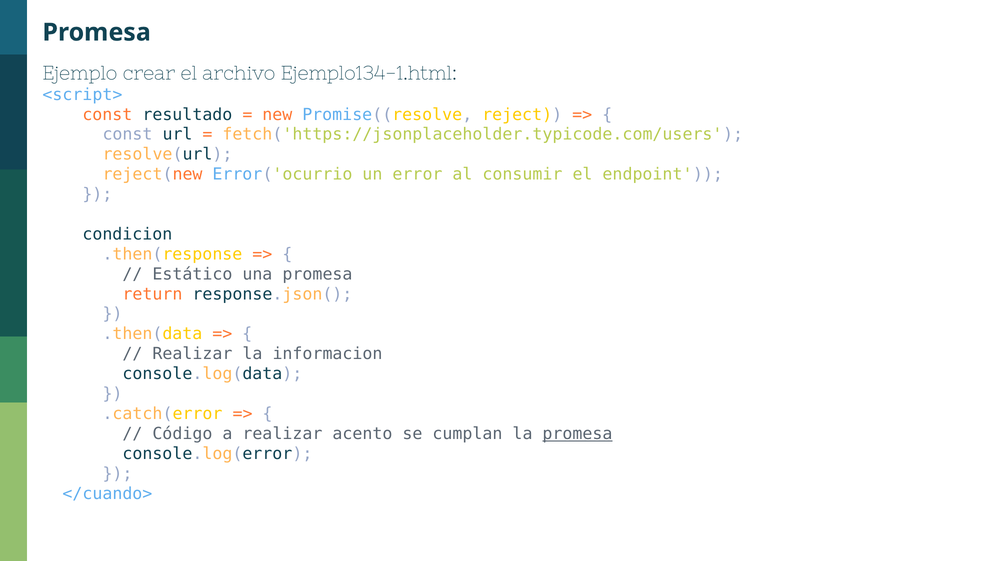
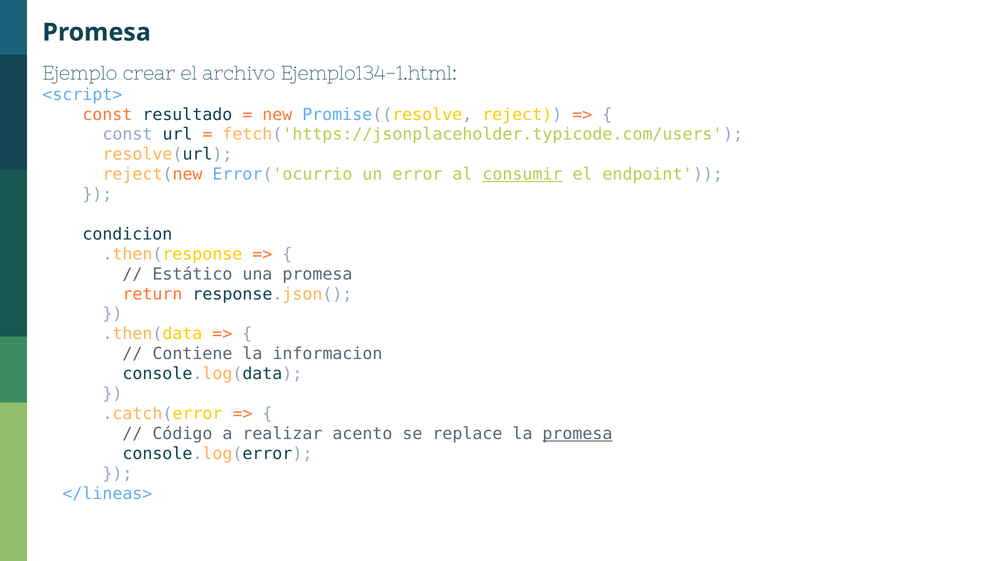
consumir underline: none -> present (522, 175)
Realizar: Realizar -> Contiene (192, 354)
cumplan: cumplan -> replace (467, 434)
</cuando>: </cuando> -> </lineas> (107, 494)
